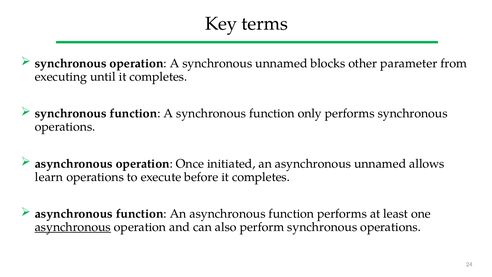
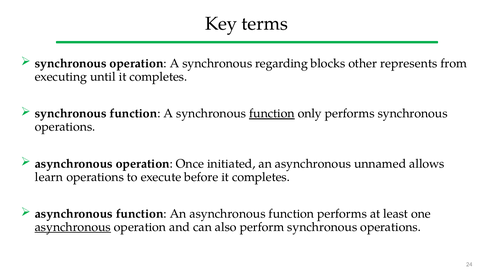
synchronous unnamed: unnamed -> regarding (282, 63)
parameter: parameter -> represents (409, 63)
function underline: none -> present (272, 113)
